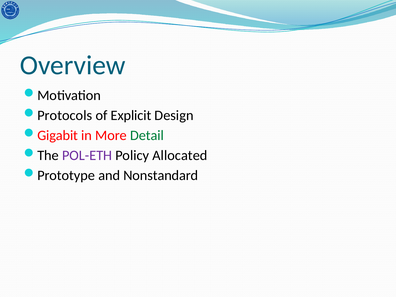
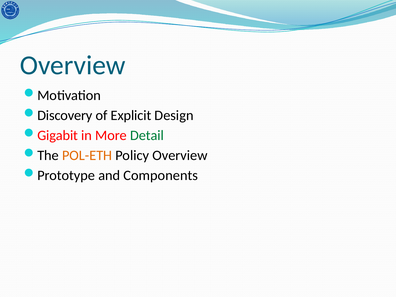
Protocols: Protocols -> Discovery (65, 115)
POL-ETH colour: purple -> orange (87, 155)
Policy Allocated: Allocated -> Overview (180, 155)
Nonstandard: Nonstandard -> Components (161, 175)
